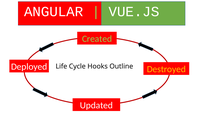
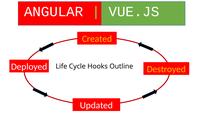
Created colour: light green -> yellow (97, 39)
